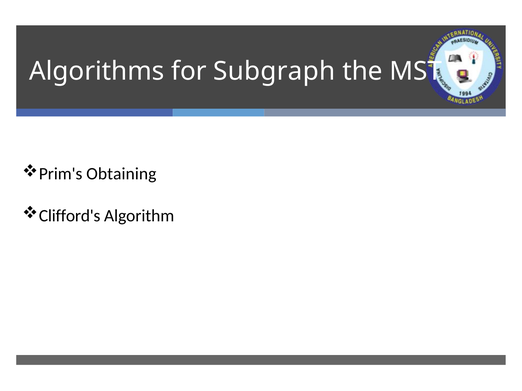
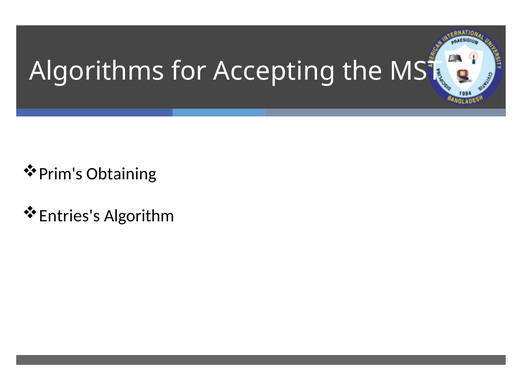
Subgraph: Subgraph -> Accepting (274, 71)
Clifford's: Clifford's -> Entries's (69, 216)
